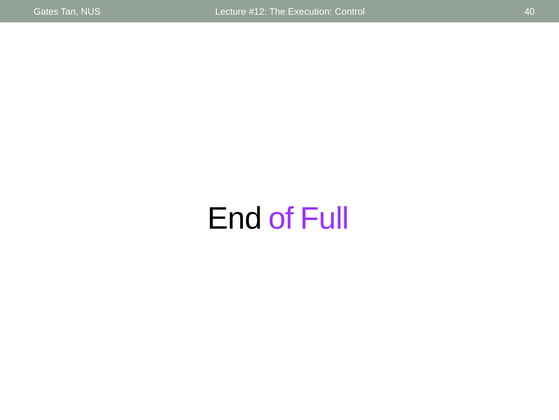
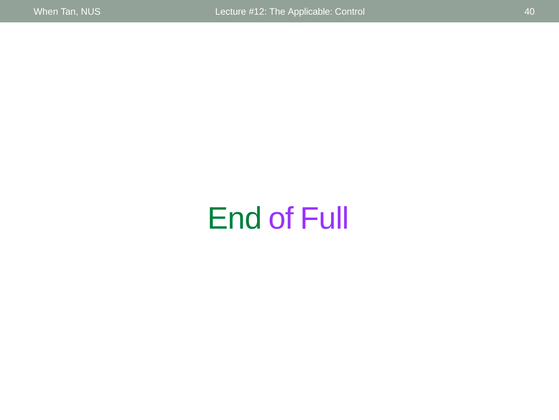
Gates: Gates -> When (46, 12)
Execution: Execution -> Applicable (310, 12)
End colour: black -> green (235, 218)
